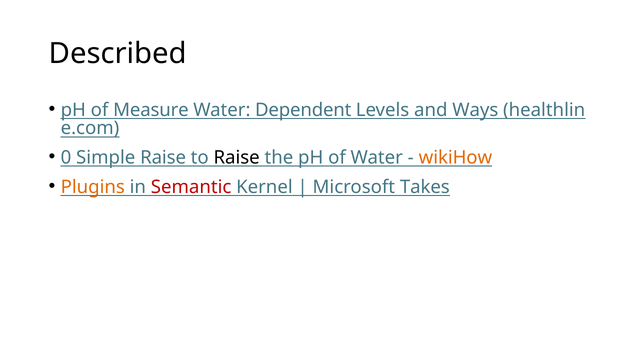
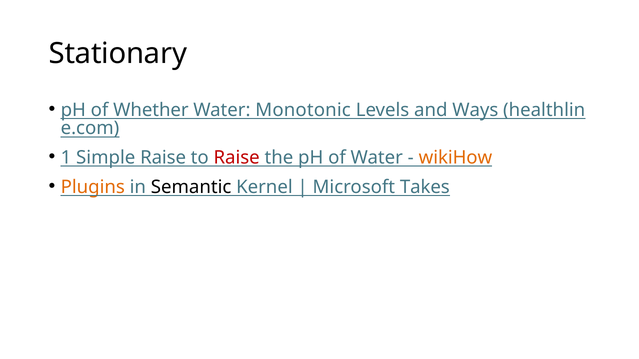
Described: Described -> Stationary (118, 54)
Measure: Measure -> Whether (151, 110)
Dependent: Dependent -> Monotonic (303, 110)
0: 0 -> 1 (66, 158)
Raise colour: black -> red (237, 158)
Semantic colour: red -> black (191, 187)
